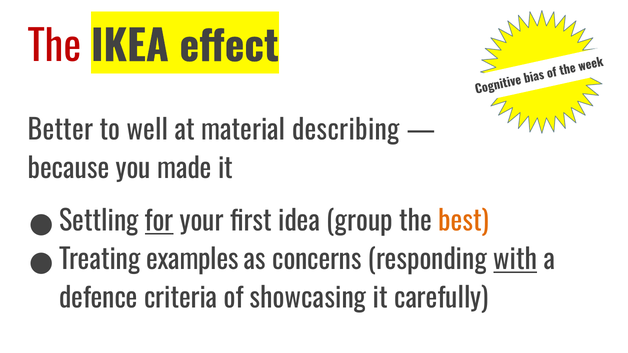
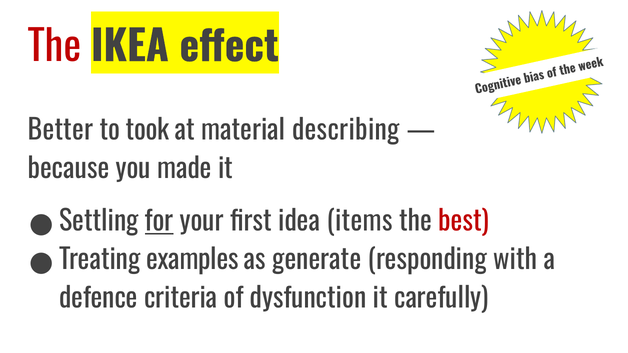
well: well -> took (148, 131)
group: group -> items (360, 222)
best colour: orange -> red (464, 222)
concerns: concerns -> generate (317, 260)
with underline: present -> none (515, 260)
showcasing: showcasing -> dysfunction (308, 299)
